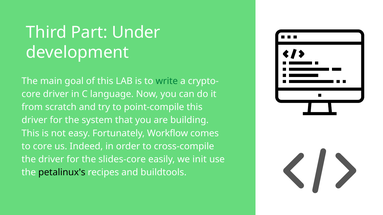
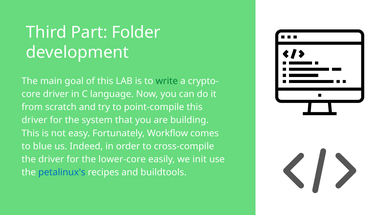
Under: Under -> Folder (136, 33)
to core: core -> blue (43, 147)
slides-core: slides-core -> lower-core (122, 160)
petalinux's colour: black -> blue (62, 173)
